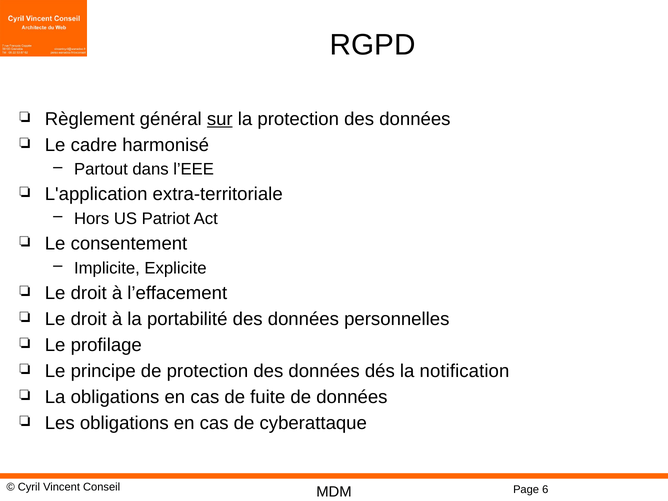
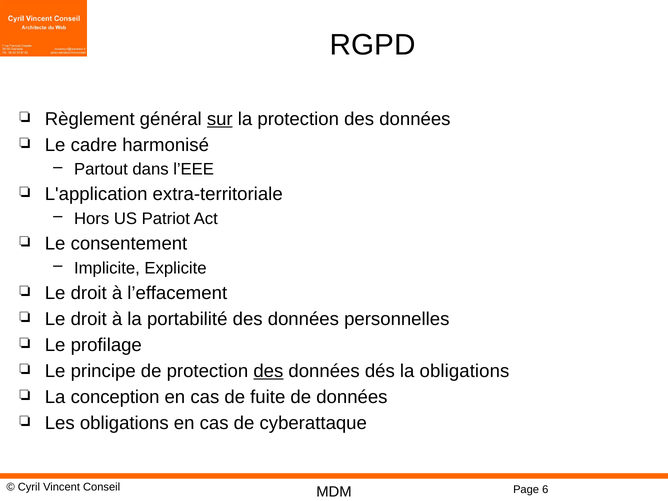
des underline: none -> present (268, 371)
la notification: notification -> obligations (464, 371)
La obligations: obligations -> conception (115, 397)
